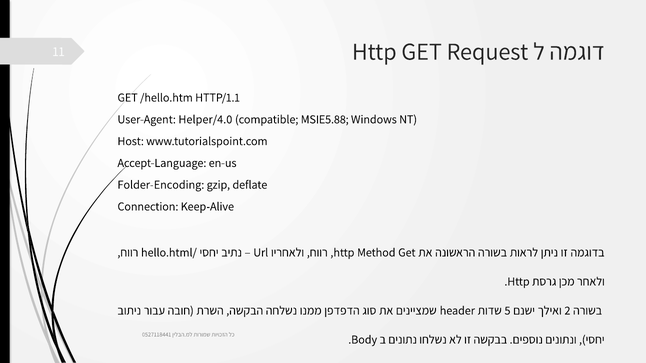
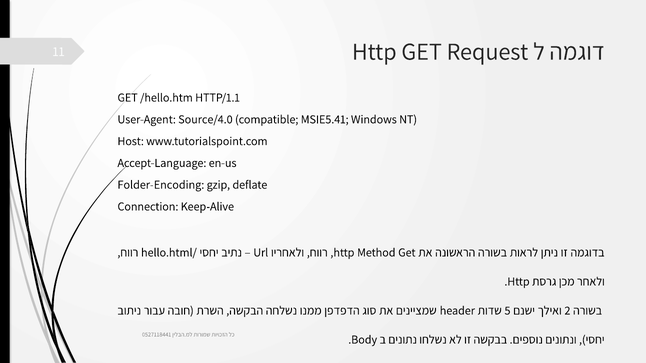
Helper/4.0: Helper/4.0 -> Source/4.0 (205, 119)
MSIE5.88: MSIE5.88 -> MSIE5.41 (325, 119)
